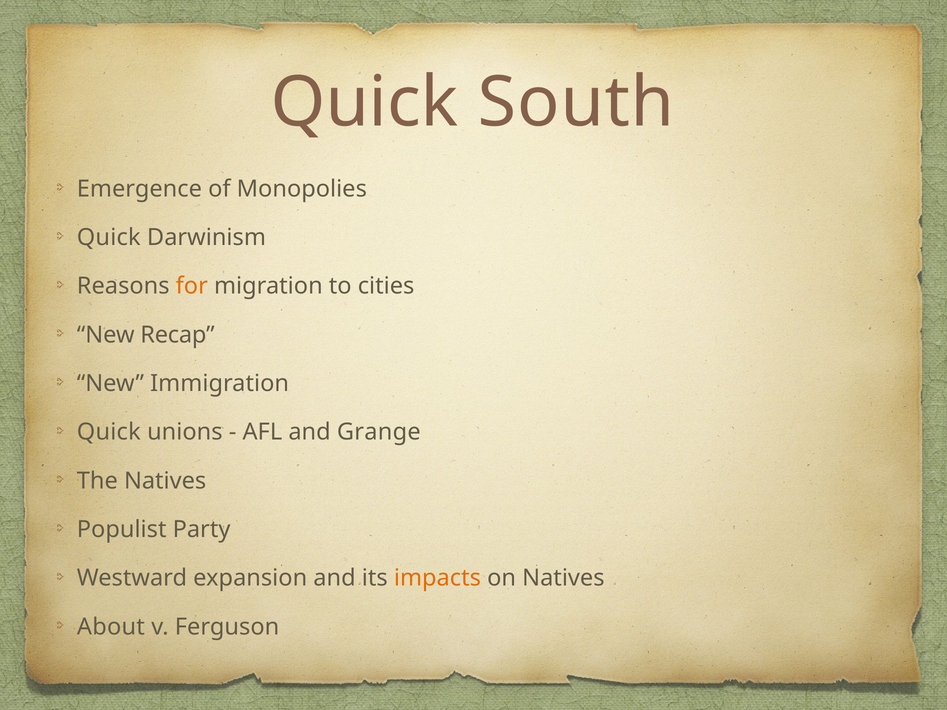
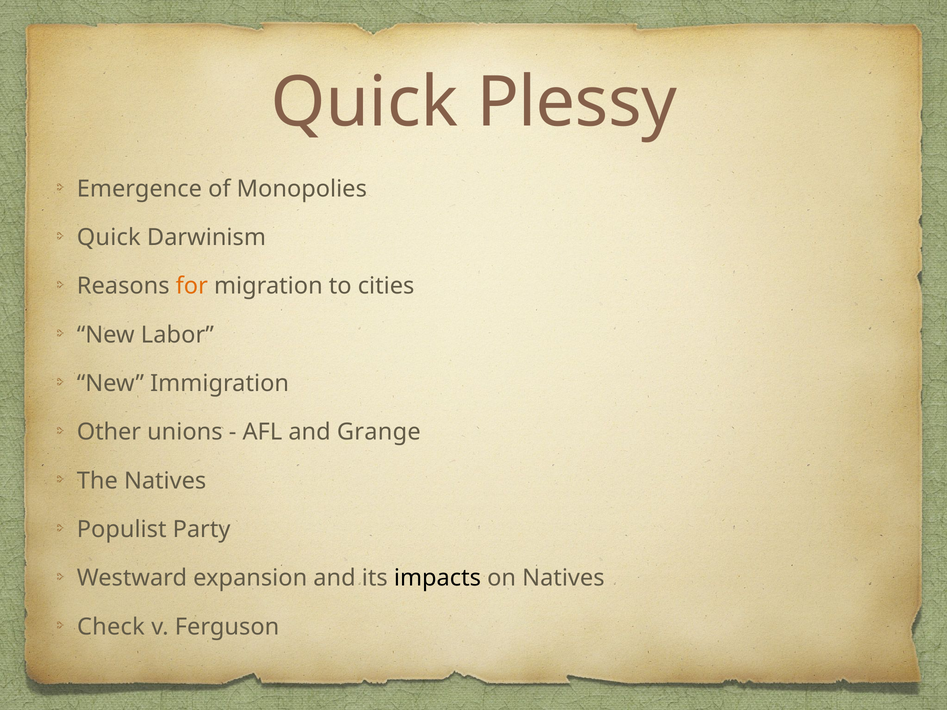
South: South -> Plessy (577, 102)
Recap: Recap -> Labor (177, 335)
Quick: Quick -> Other (109, 432)
impacts colour: orange -> black (437, 578)
About: About -> Check (111, 627)
